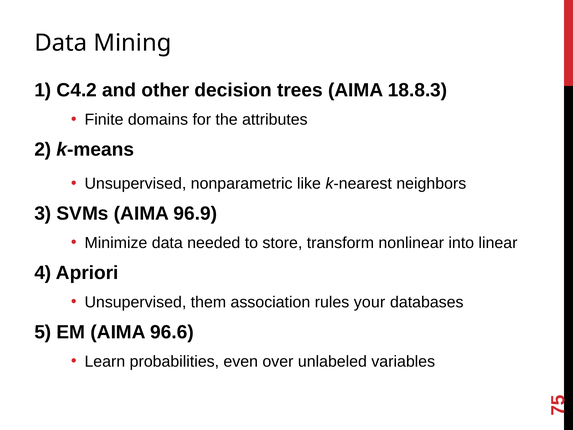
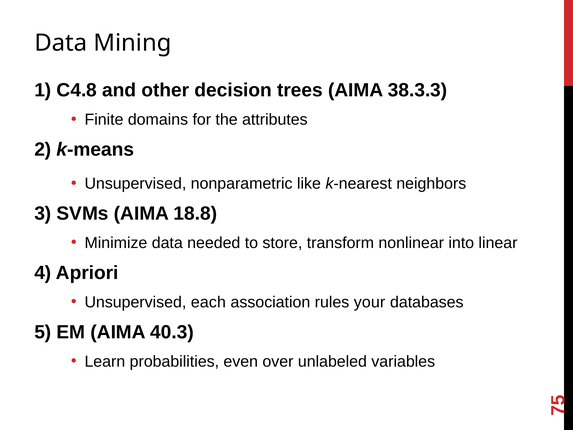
C4.2: C4.2 -> C4.8 (77, 90)
18.8.3: 18.8.3 -> 38.3.3 (418, 90)
96.9: 96.9 -> 18.8 (195, 213)
them: them -> each (208, 302)
96.6: 96.6 -> 40.3 (172, 332)
